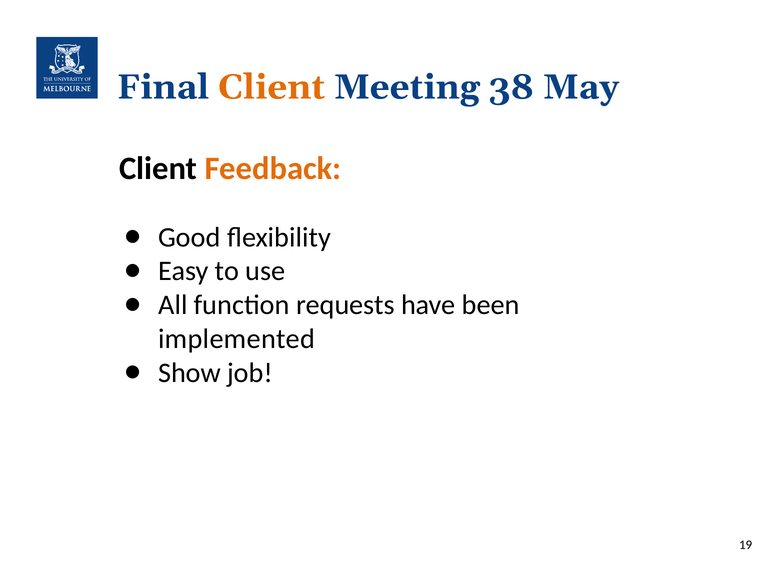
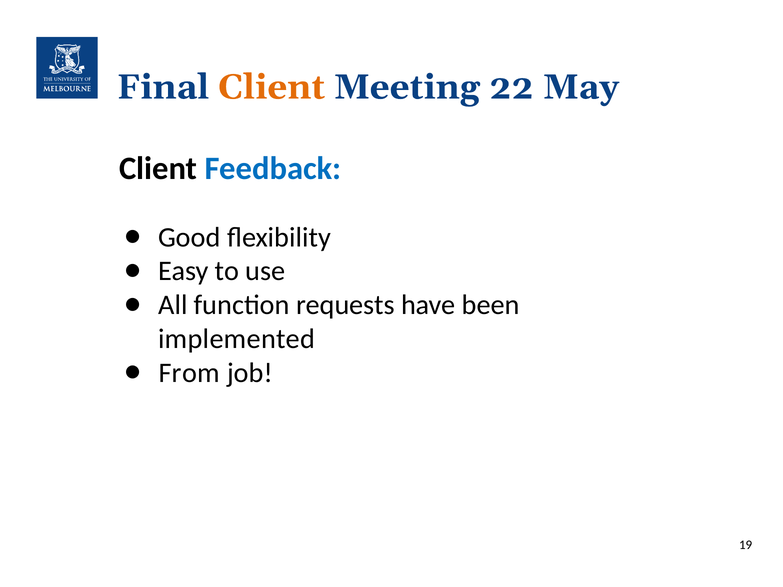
38: 38 -> 22 (511, 87)
Feedback colour: orange -> blue (273, 168)
Show: Show -> From (189, 373)
